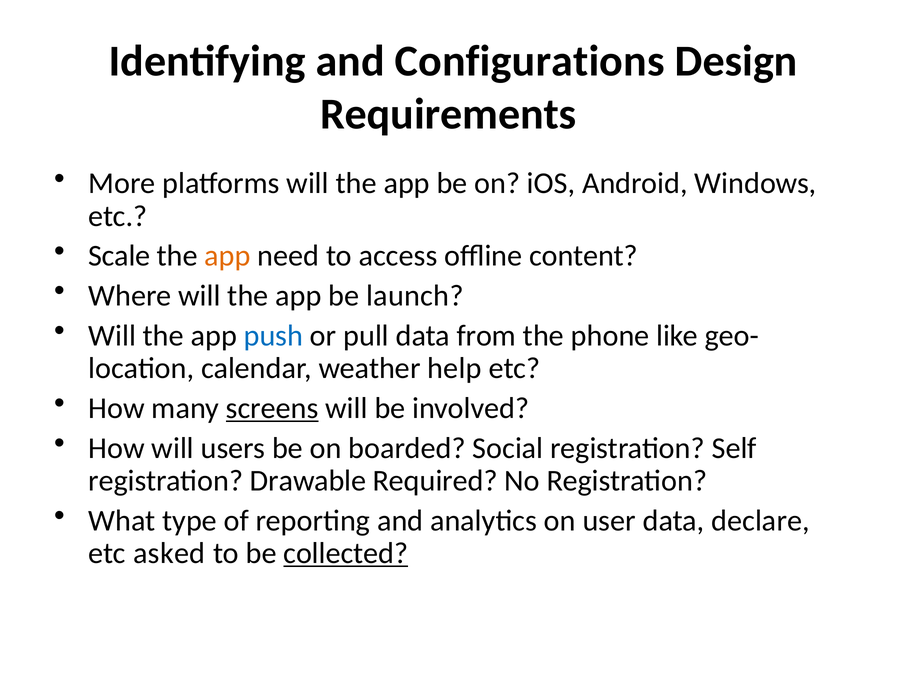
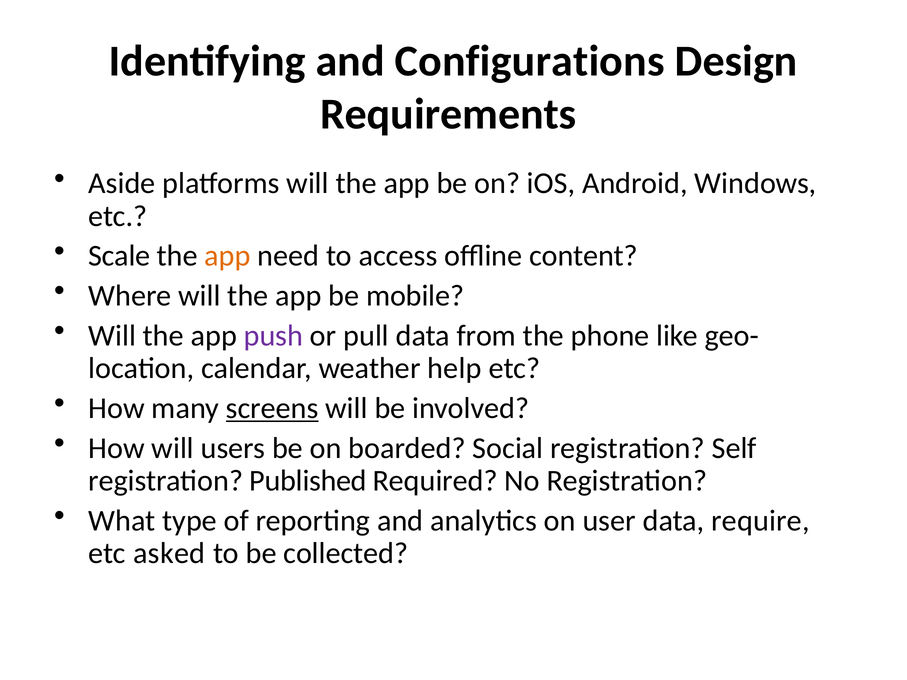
More: More -> Aside (122, 184)
launch: launch -> mobile (415, 296)
push colour: blue -> purple (273, 336)
Drawable: Drawable -> Published (308, 481)
declare: declare -> require (760, 521)
collected underline: present -> none (346, 553)
